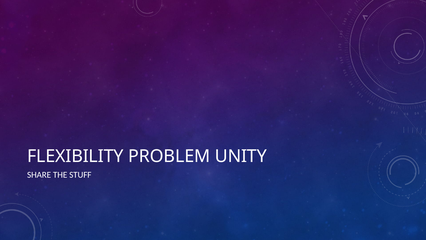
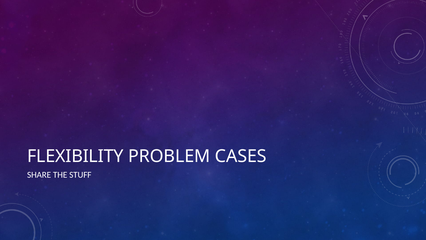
UNITY: UNITY -> CASES (241, 156)
